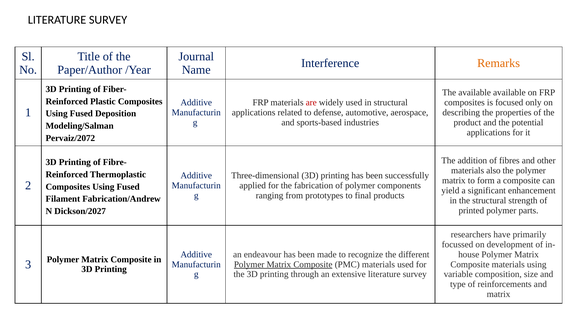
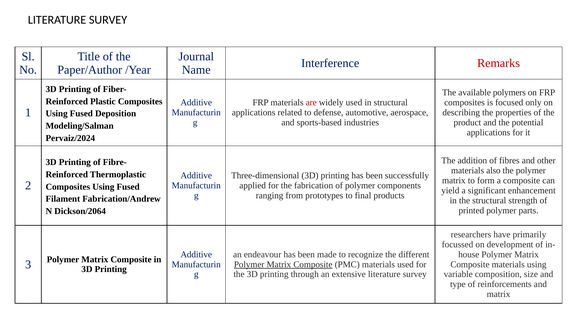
Remarks colour: orange -> red (499, 63)
available available: available -> polymers (509, 92)
Pervaiz/2072: Pervaiz/2072 -> Pervaiz/2024 (70, 138)
Dickson/2027: Dickson/2027 -> Dickson/2064 (80, 211)
